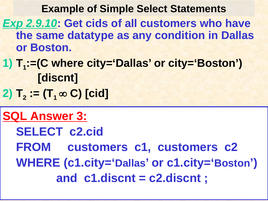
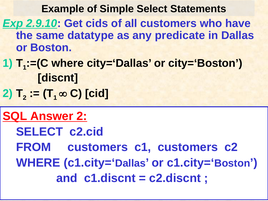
condition: condition -> predicate (180, 35)
Answer 3: 3 -> 2 (82, 116)
